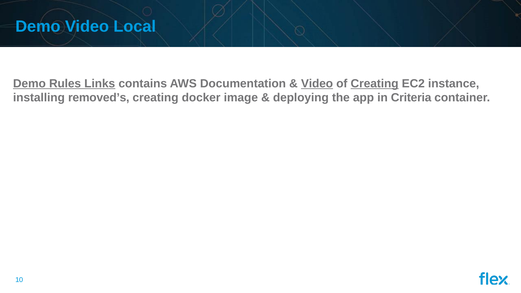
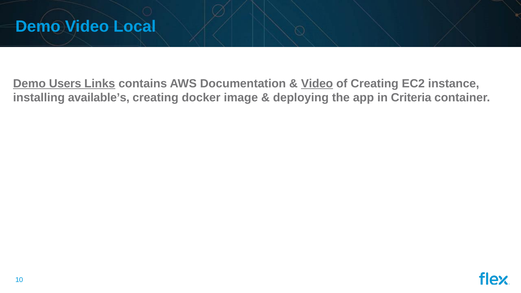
Rules: Rules -> Users (65, 84)
Creating underline: present -> none (375, 84)
removed’s: removed’s -> available’s (99, 98)
